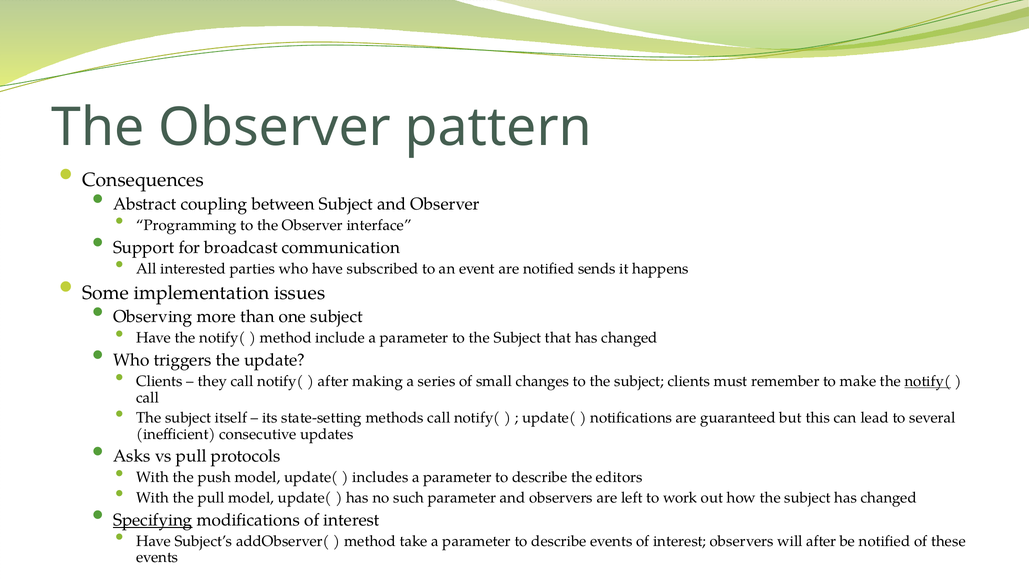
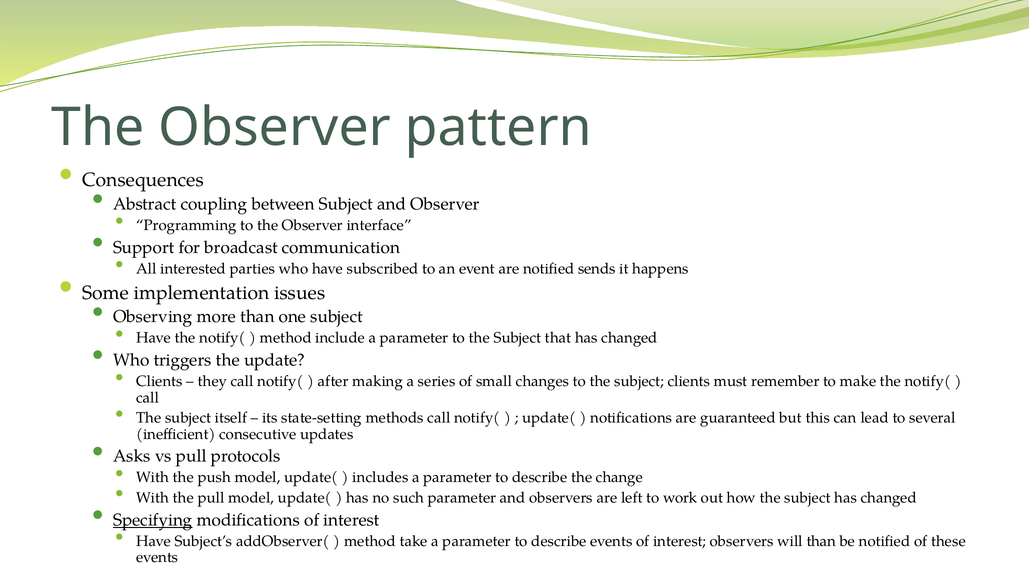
notify( underline: present -> none (928, 381)
editors: editors -> change (619, 477)
will after: after -> than (821, 541)
